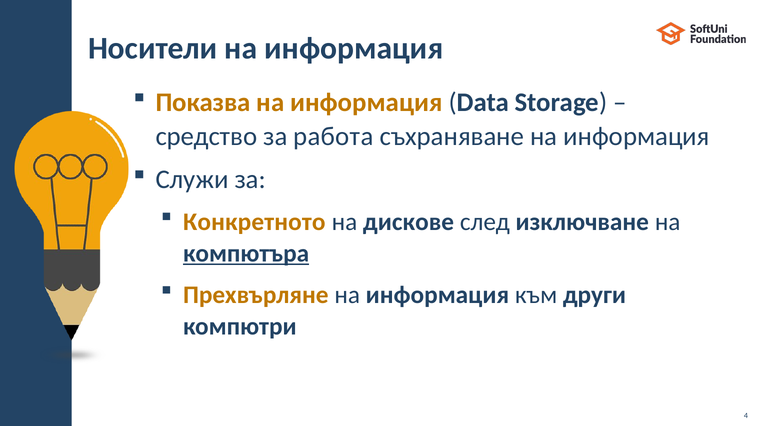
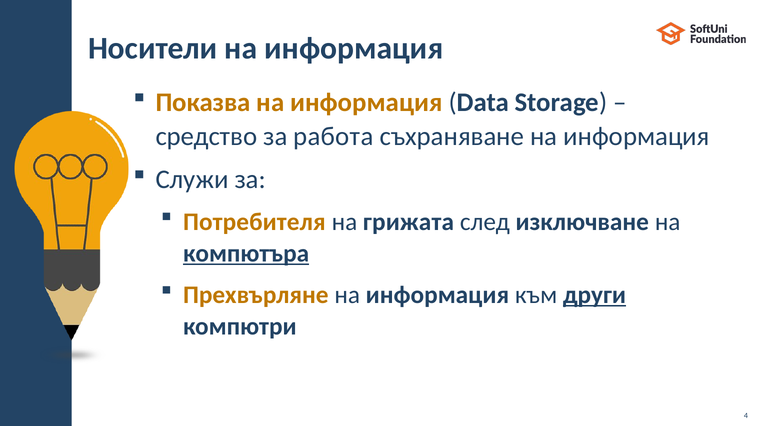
Конкретното: Конкретното -> Потребителя (254, 222)
дискове: дискове -> грижата (408, 222)
други underline: none -> present (594, 295)
